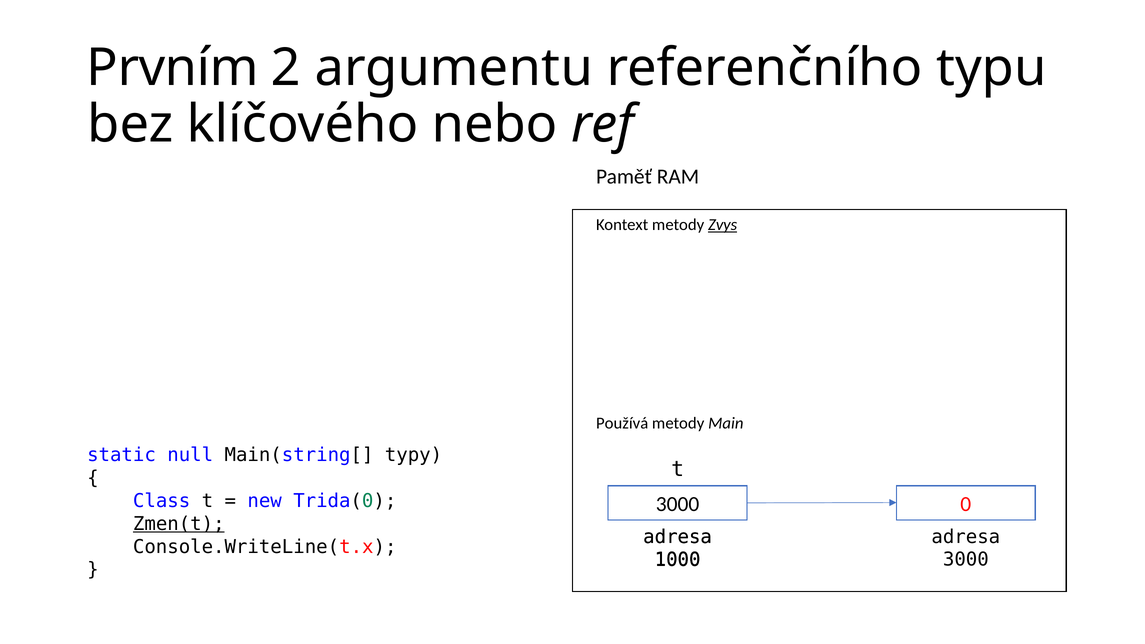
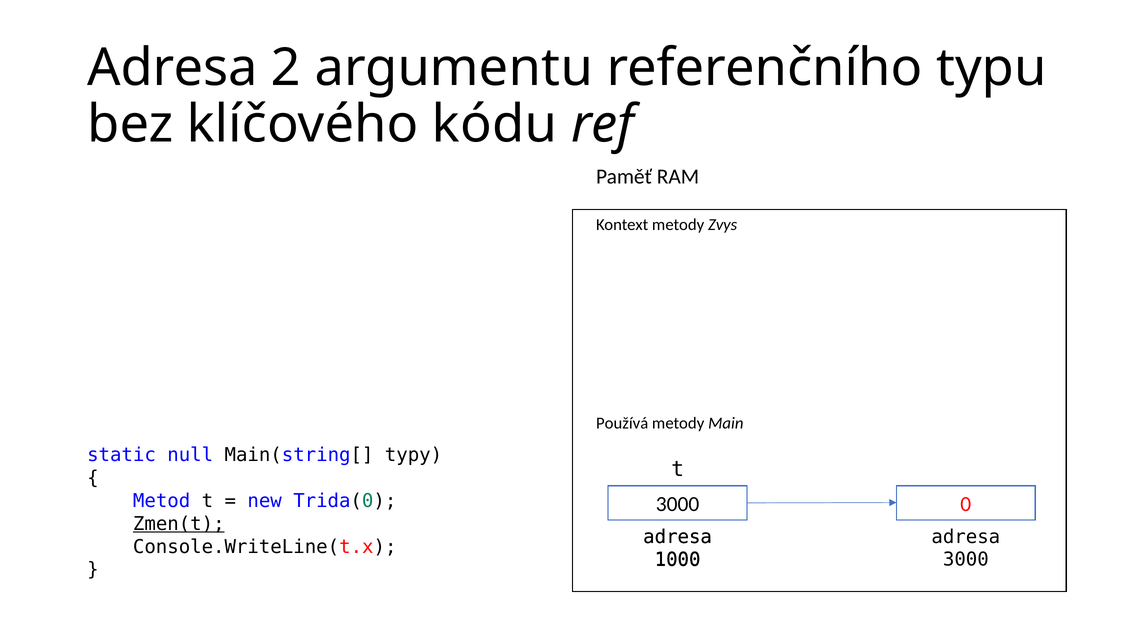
Prvním: Prvním -> Adresa (172, 68)
nebo: nebo -> kódu (494, 125)
Zvys underline: present -> none (723, 225)
Class: Class -> Metod (162, 501)
